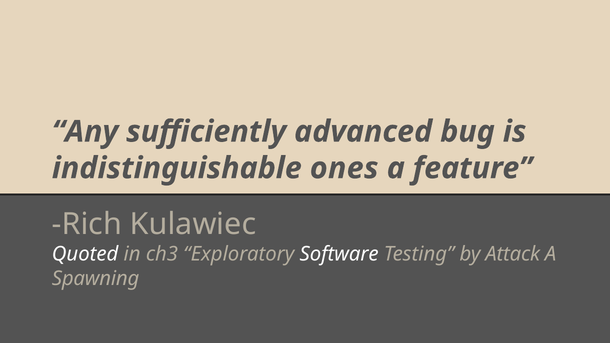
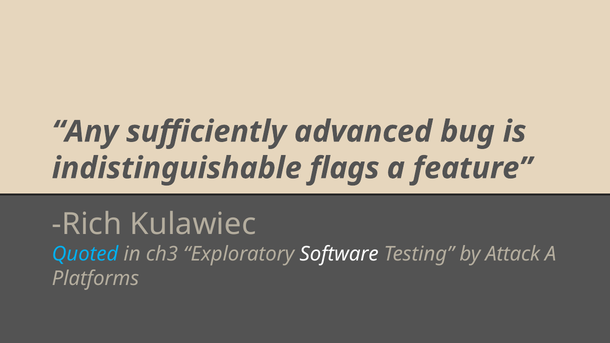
ones: ones -> flags (344, 168)
Quoted colour: white -> light blue (85, 254)
Spawning: Spawning -> Platforms (96, 278)
